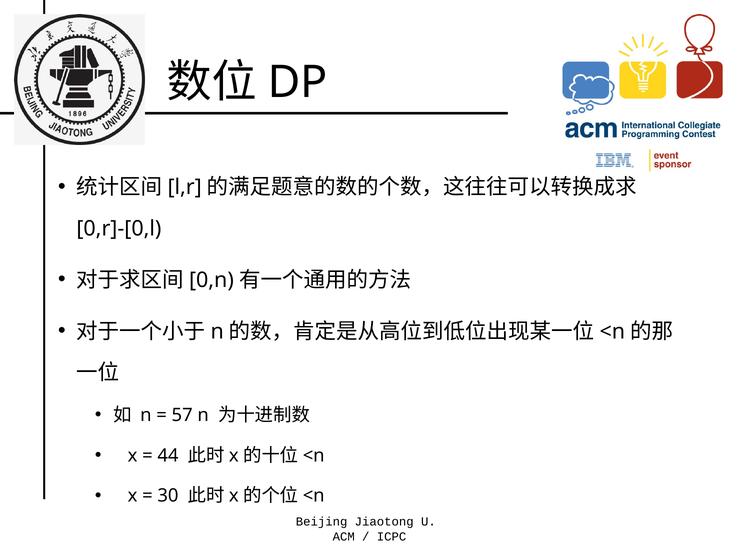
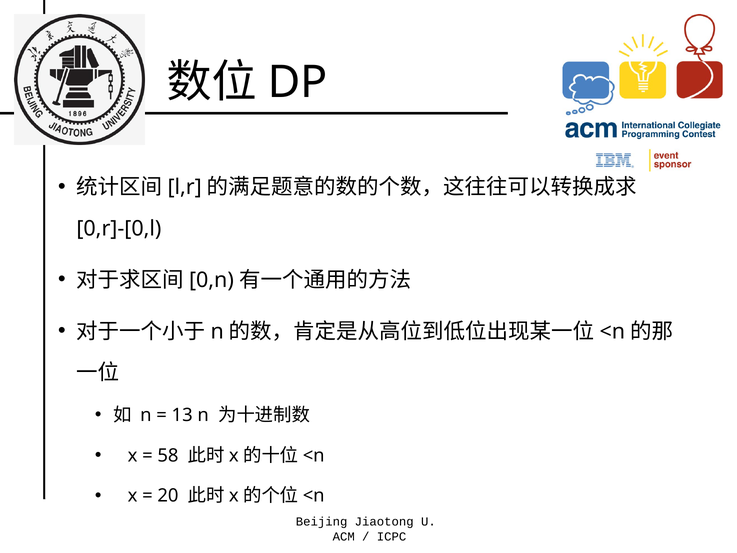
57: 57 -> 13 (182, 415)
44: 44 -> 58 (168, 455)
30: 30 -> 20 (168, 496)
